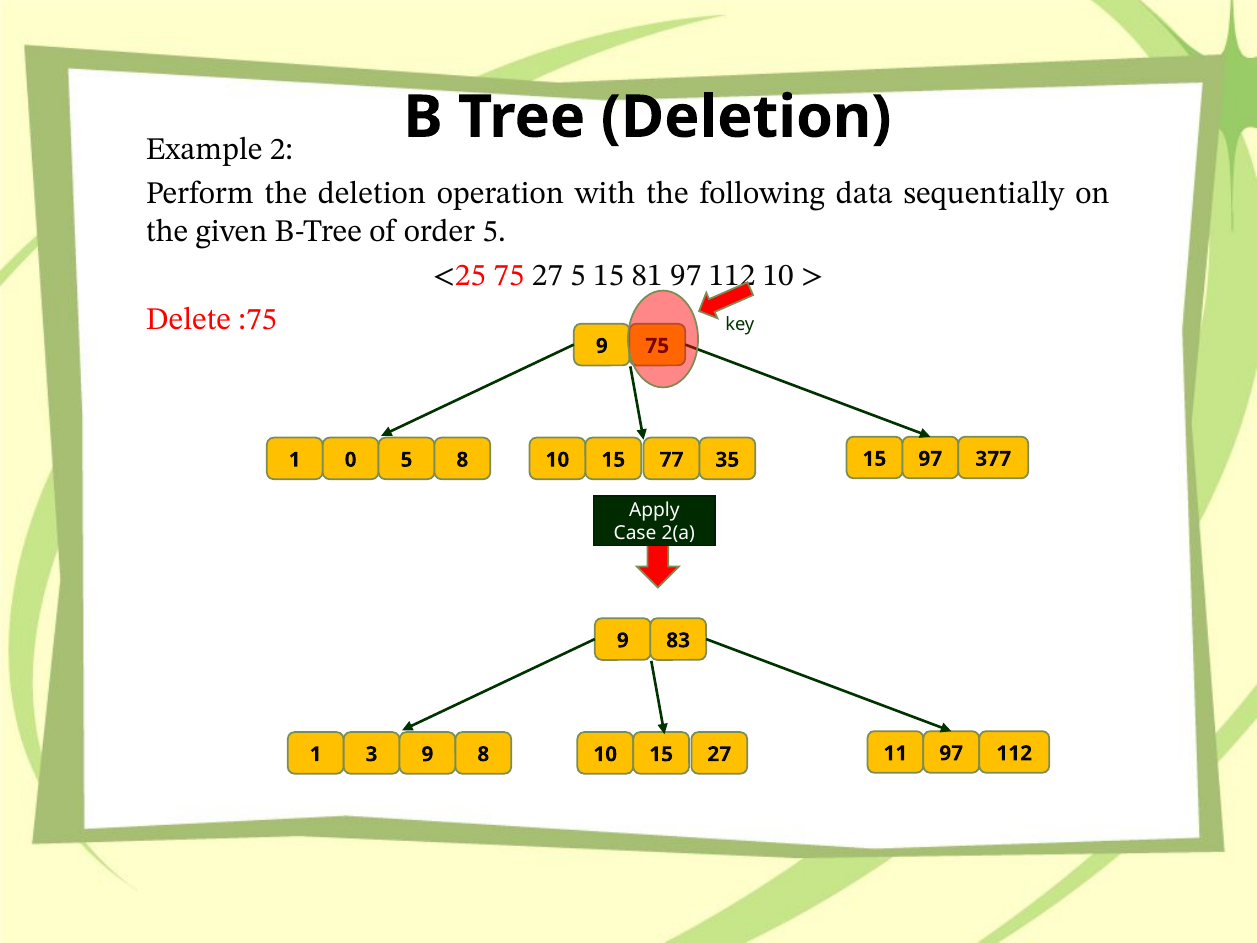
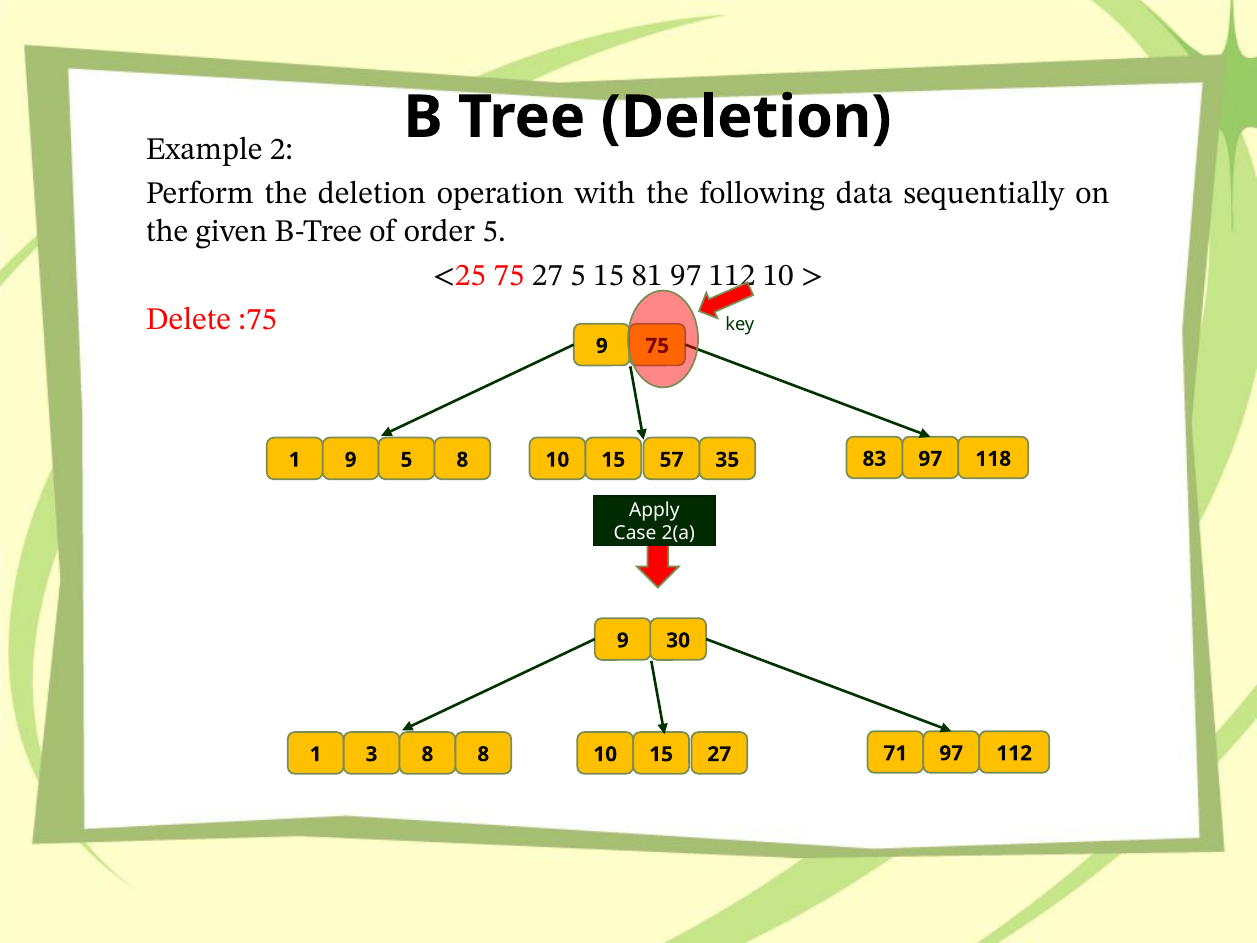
1 0: 0 -> 9 (351, 460)
77: 77 -> 57 (671, 460)
8 15: 15 -> 83 (874, 459)
377: 377 -> 118 (993, 459)
83: 83 -> 30 (678, 640)
3 9: 9 -> 8 (427, 754)
11: 11 -> 71 (895, 753)
